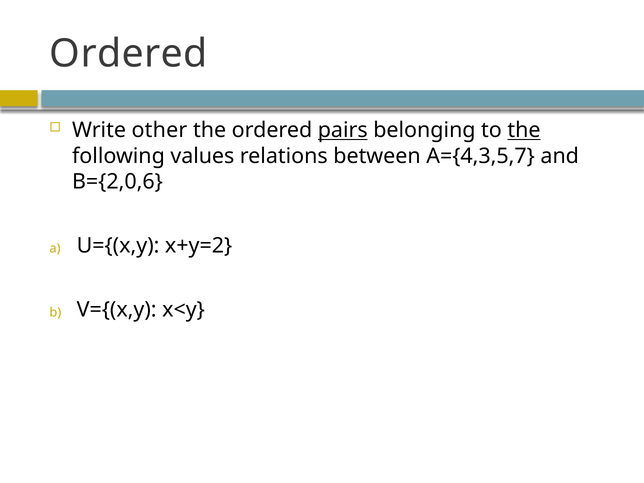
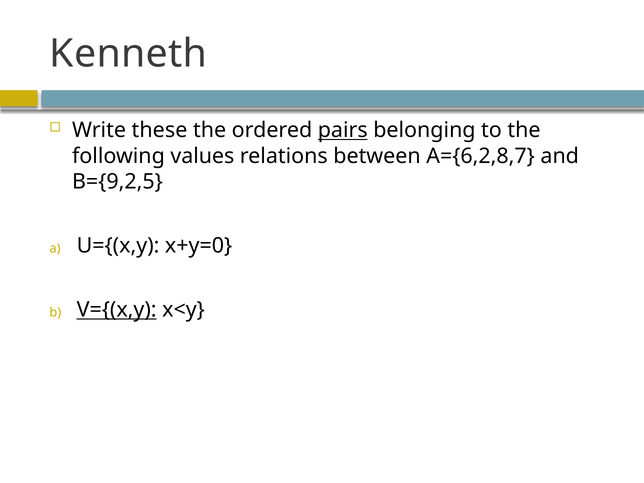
Ordered: Ordered -> Kenneth (128, 54)
other: other -> these (159, 130)
the underline: present -> none (524, 130)
A={4,3,5,7: A={4,3,5,7 -> A={6,2,8,7 (481, 156)
B={2,0,6: B={2,0,6 -> B={9,2,5 (117, 182)
x+y=2: x+y=2 -> x+y=0 (199, 246)
V={(x,y underline: none -> present (117, 310)
